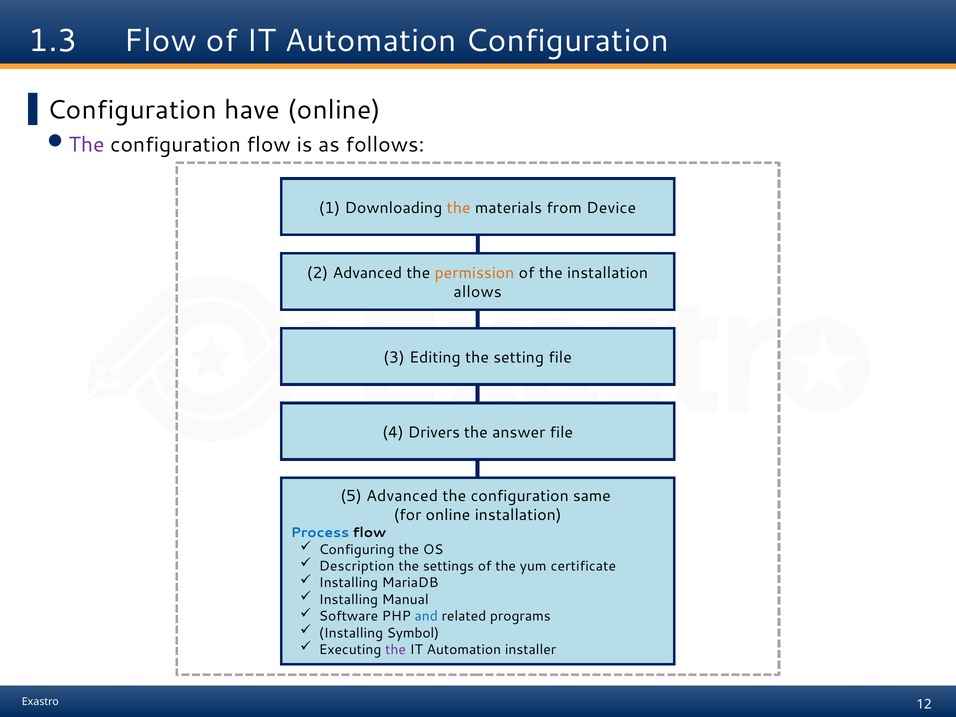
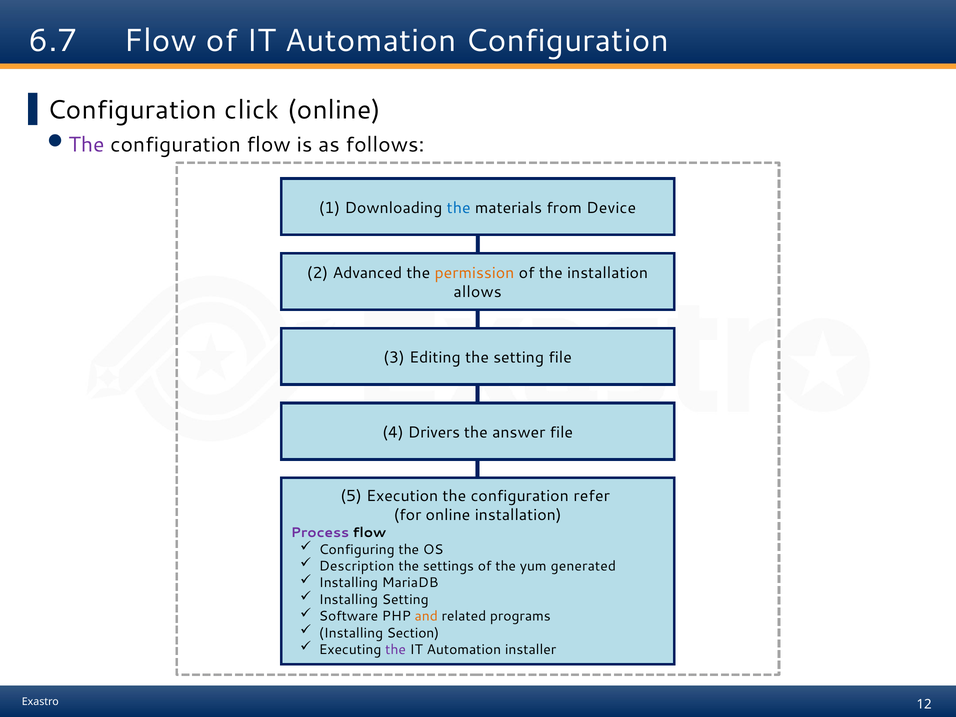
1.3: 1.3 -> 6.7 (53, 41)
have: have -> click (252, 110)
the colour: orange -> blue (459, 208)
5 Advanced: Advanced -> Execution (402, 496)
same: same -> refer (592, 496)
Process colour: blue -> purple (320, 533)
certificate: certificate -> generated (583, 566)
Installing Manual: Manual -> Setting (405, 600)
and colour: blue -> orange (426, 616)
Symbol: Symbol -> Section (413, 633)
